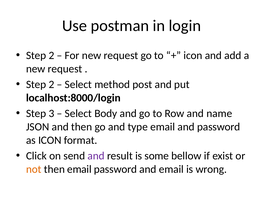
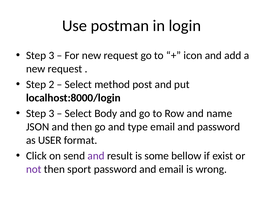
2: 2 -> 3 (51, 56)
as ICON: ICON -> USER (50, 140)
not colour: orange -> purple (34, 169)
then email: email -> sport (79, 169)
